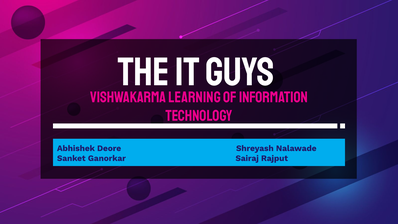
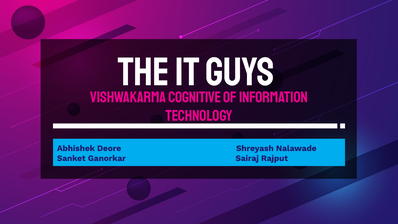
learning: learning -> cognitive (195, 97)
